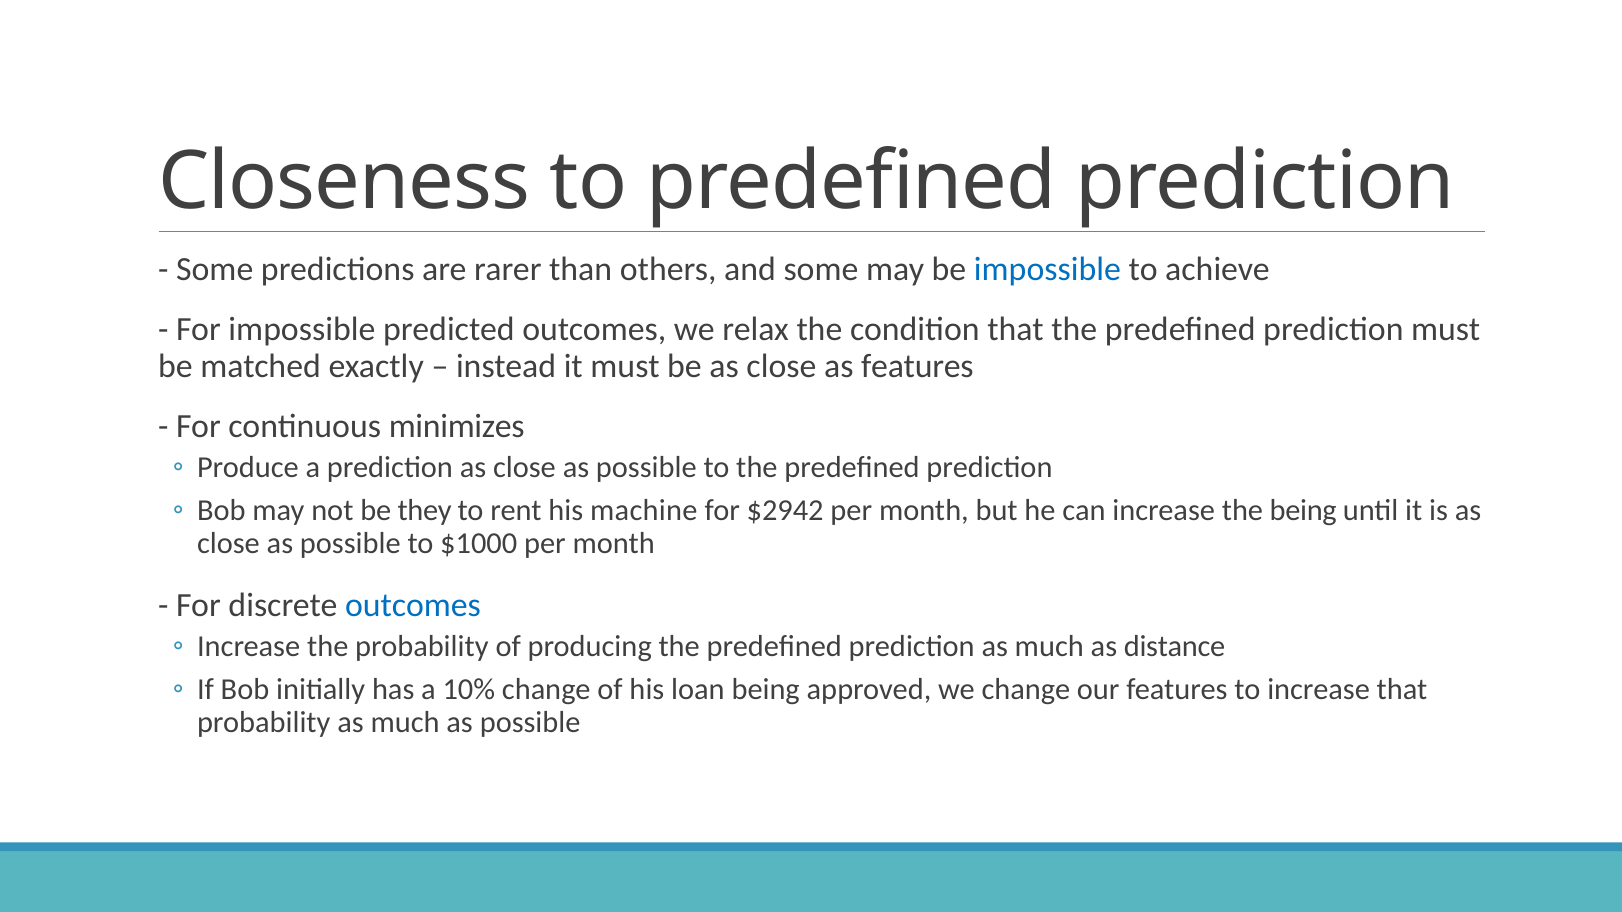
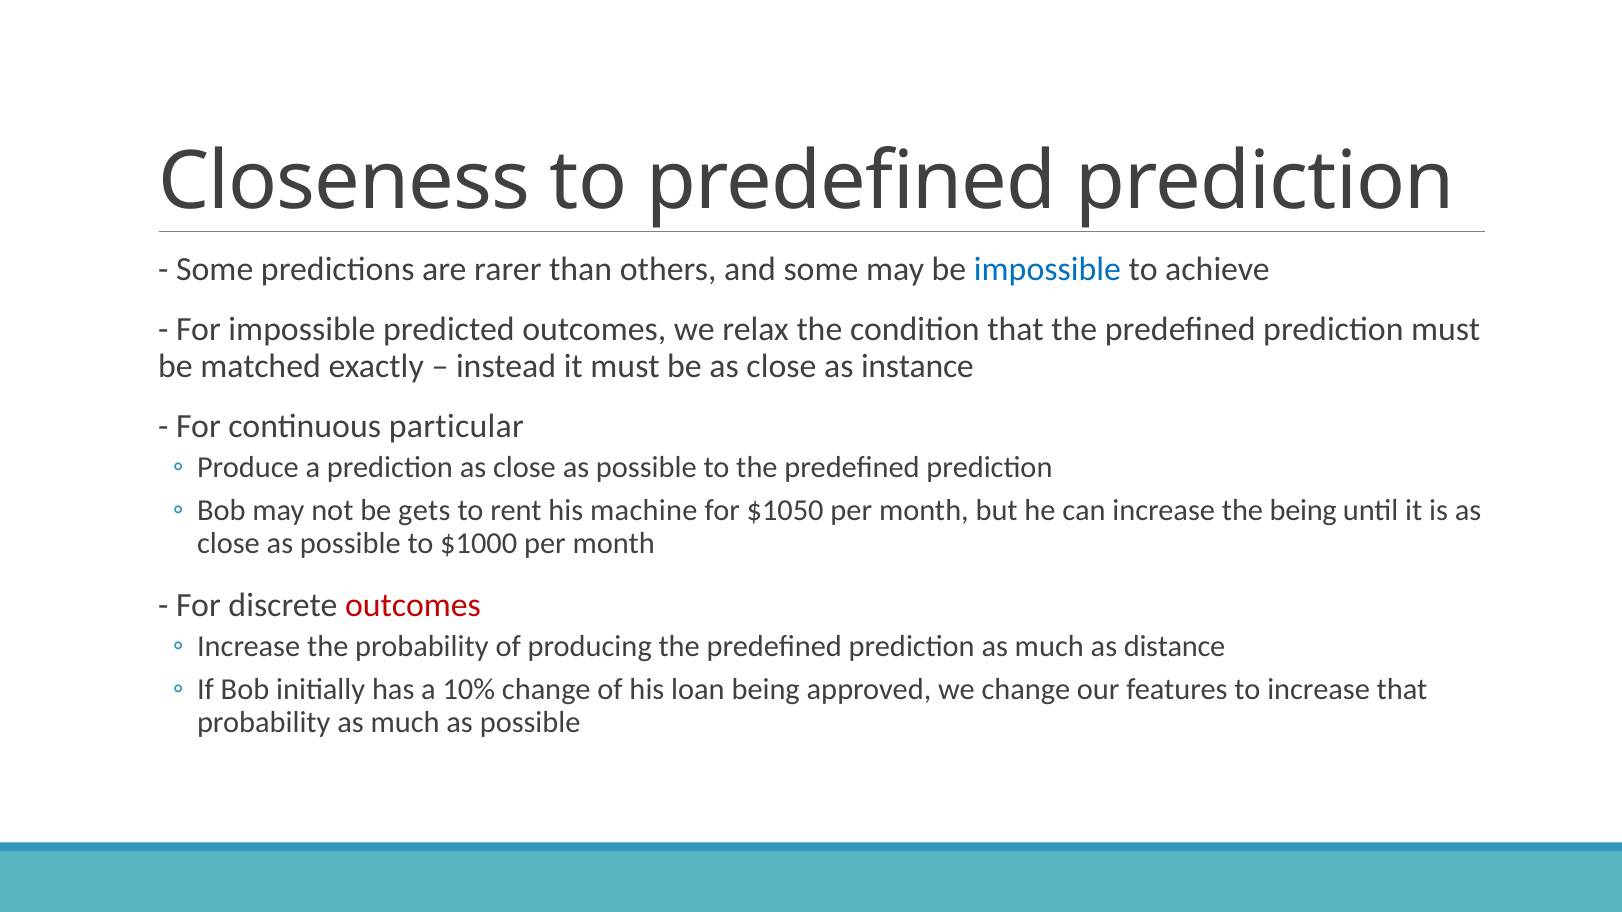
as features: features -> instance (917, 366)
minimizes: minimizes -> particular (456, 426)
they: they -> gets (424, 511)
$2942: $2942 -> $1050 (785, 511)
outcomes colour: blue -> red (413, 606)
